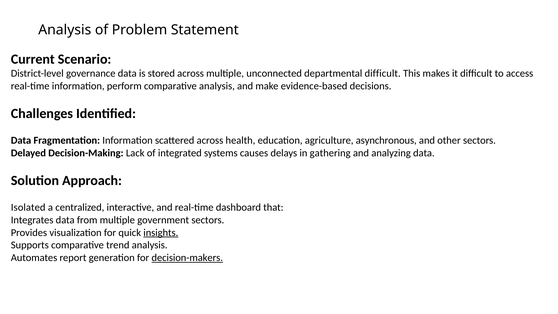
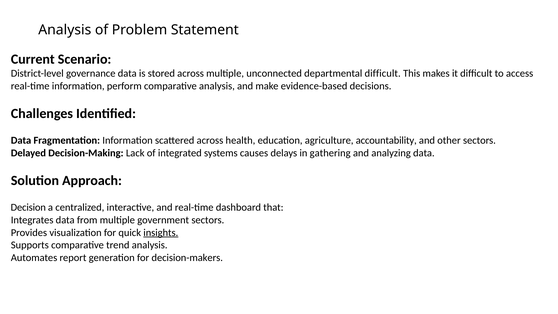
asynchronous: asynchronous -> accountability (386, 140)
Isolated: Isolated -> Decision (28, 207)
decision-makers underline: present -> none (187, 258)
